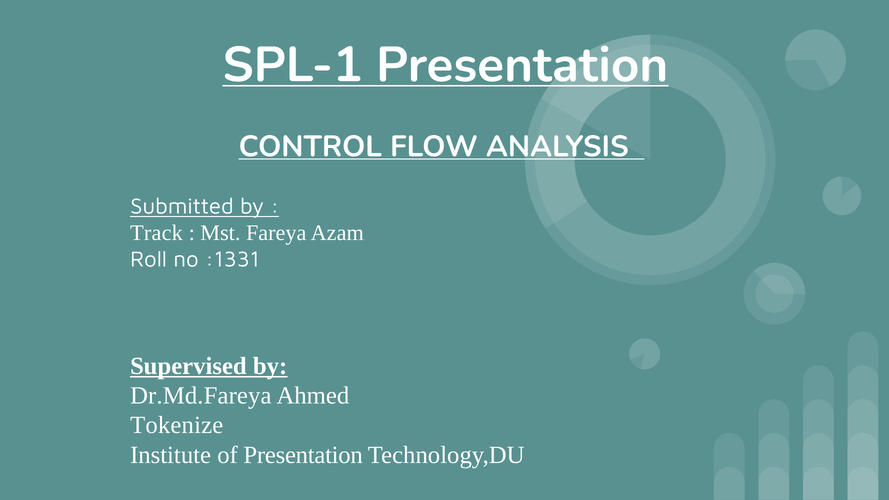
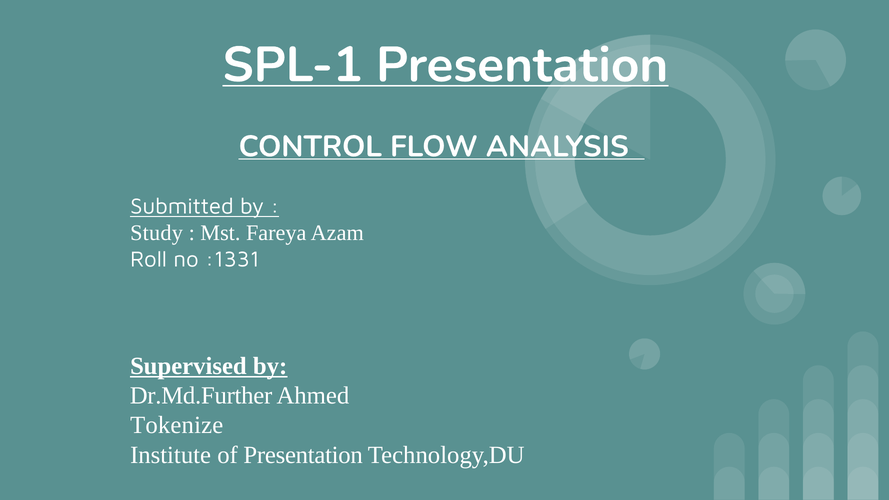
Track: Track -> Study (156, 233)
Dr.Md.Fareya: Dr.Md.Fareya -> Dr.Md.Further (201, 396)
